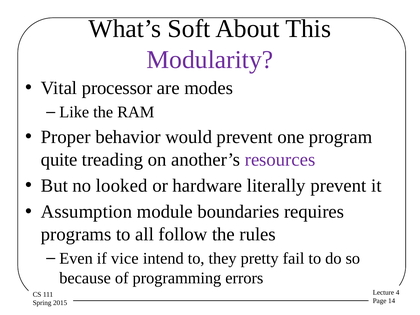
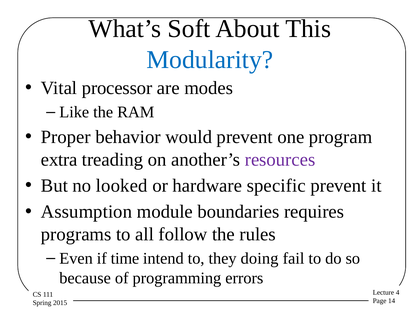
Modularity colour: purple -> blue (210, 60)
quite: quite -> extra (59, 160)
literally: literally -> specific (276, 186)
vice: vice -> time (125, 258)
pretty: pretty -> doing (260, 258)
